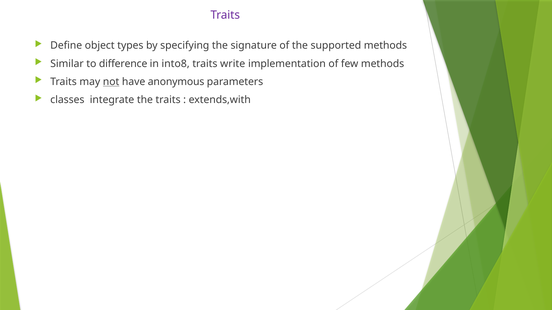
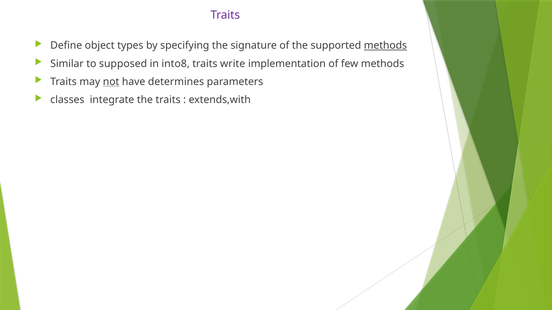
methods underline: none -> present (385, 46)
difference: difference -> supposed (123, 64)
anonymous: anonymous -> determines (176, 82)
